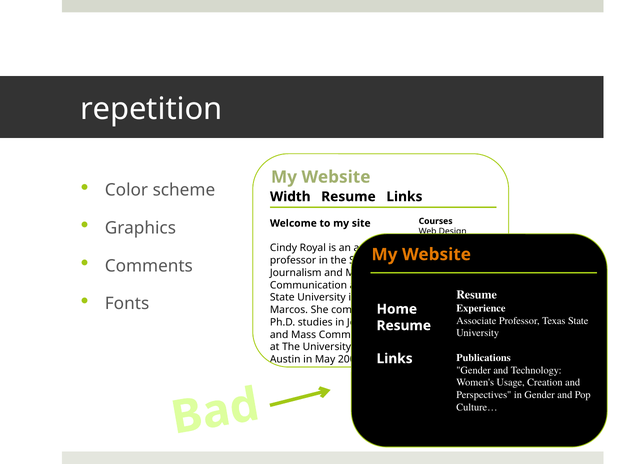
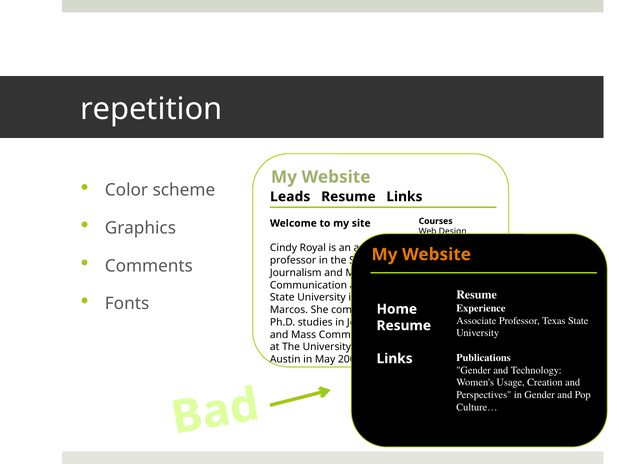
Width: Width -> Leads (290, 197)
